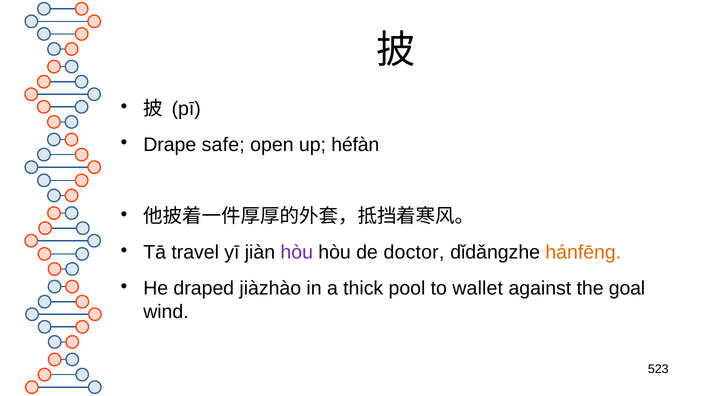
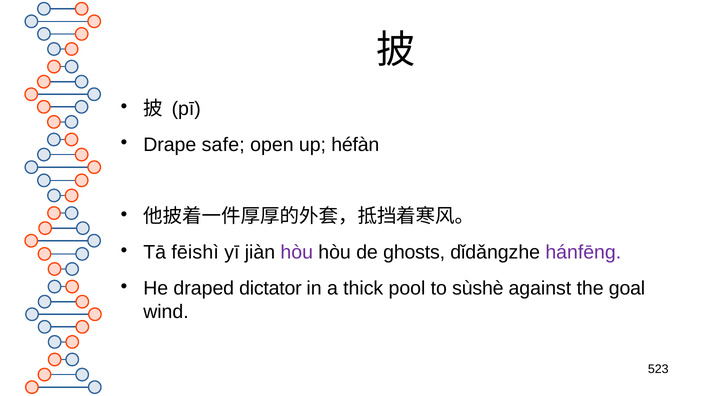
travel: travel -> fēishì (195, 253)
doctor: doctor -> ghosts (414, 253)
hánfēng colour: orange -> purple (583, 253)
jiàzhào: jiàzhào -> dictator (270, 288)
wallet: wallet -> sùshè (478, 288)
